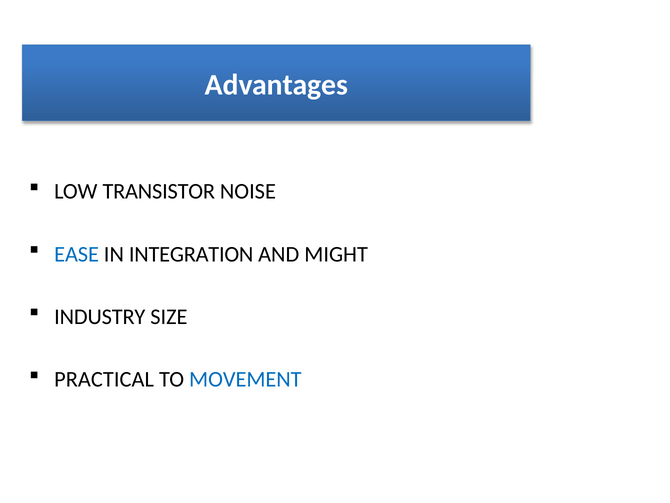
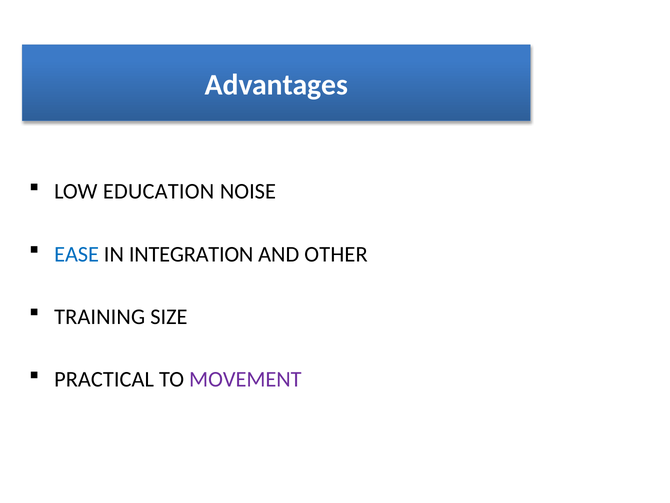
TRANSISTOR: TRANSISTOR -> EDUCATION (159, 191)
MIGHT: MIGHT -> OTHER (336, 254)
INDUSTRY: INDUSTRY -> TRAINING (100, 316)
MOVEMENT colour: blue -> purple (245, 379)
